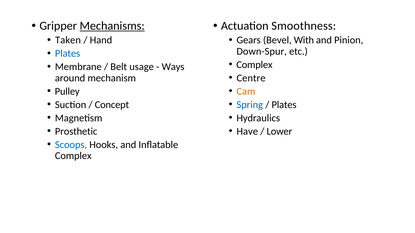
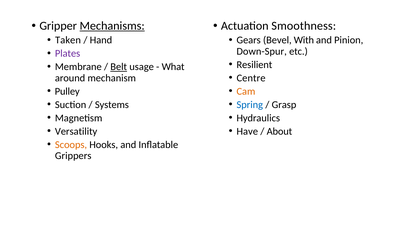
Plates colour: blue -> purple (68, 54)
Complex: Complex -> Resilient (254, 65)
Belt underline: none -> present (119, 67)
Ways: Ways -> What (173, 67)
Concept: Concept -> Systems (112, 105)
Plates: Plates -> Grasp (284, 105)
Prosthetic: Prosthetic -> Versatility (76, 132)
Lower: Lower -> About (279, 132)
Scoops colour: blue -> orange (71, 145)
Complex: Complex -> Grippers (73, 156)
